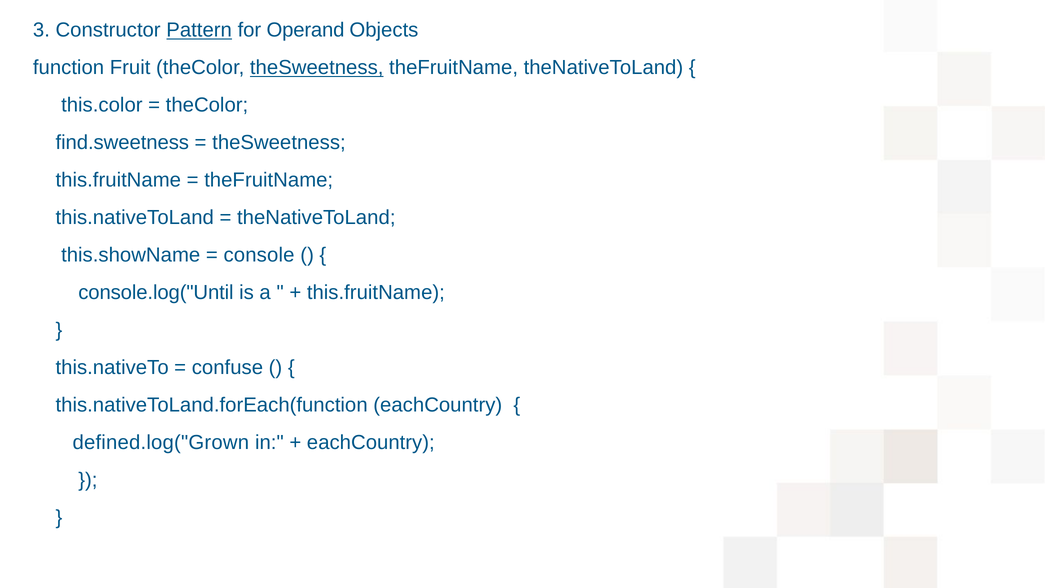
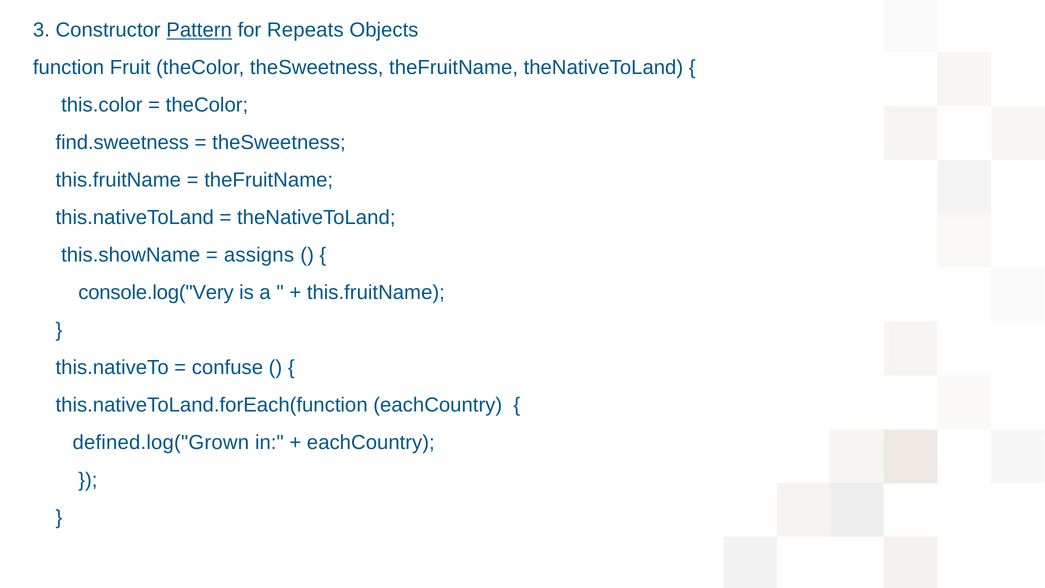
Operand: Operand -> Repeats (305, 30)
theSweetness underline: present -> none (317, 68)
console: console -> assigns (259, 255)
console.log("Until: console.log("Until -> console.log("Very (156, 293)
